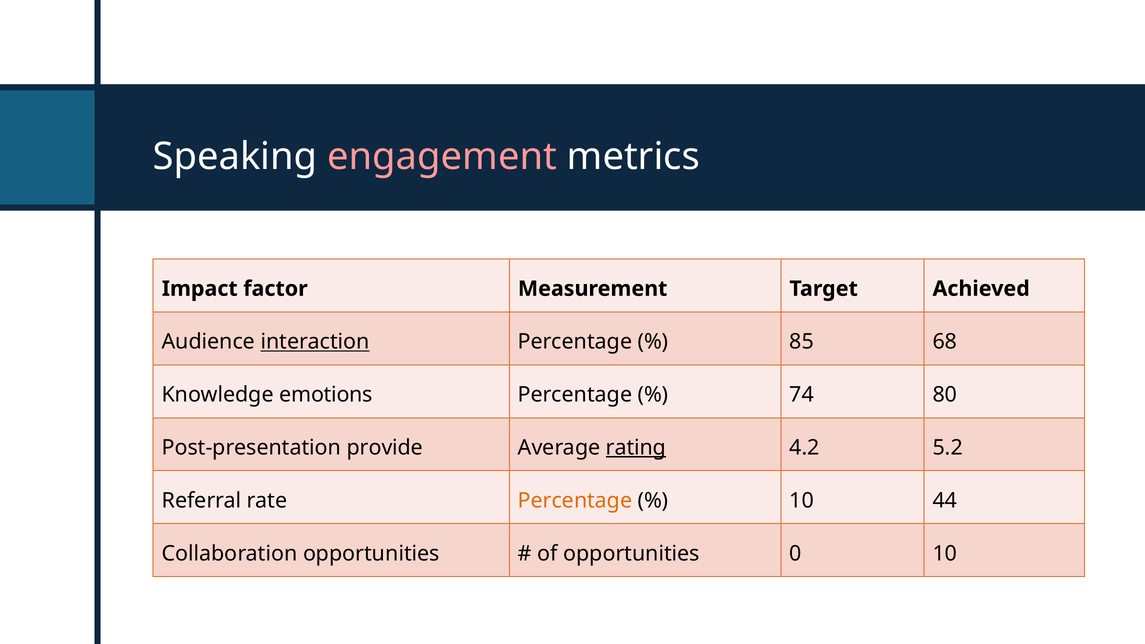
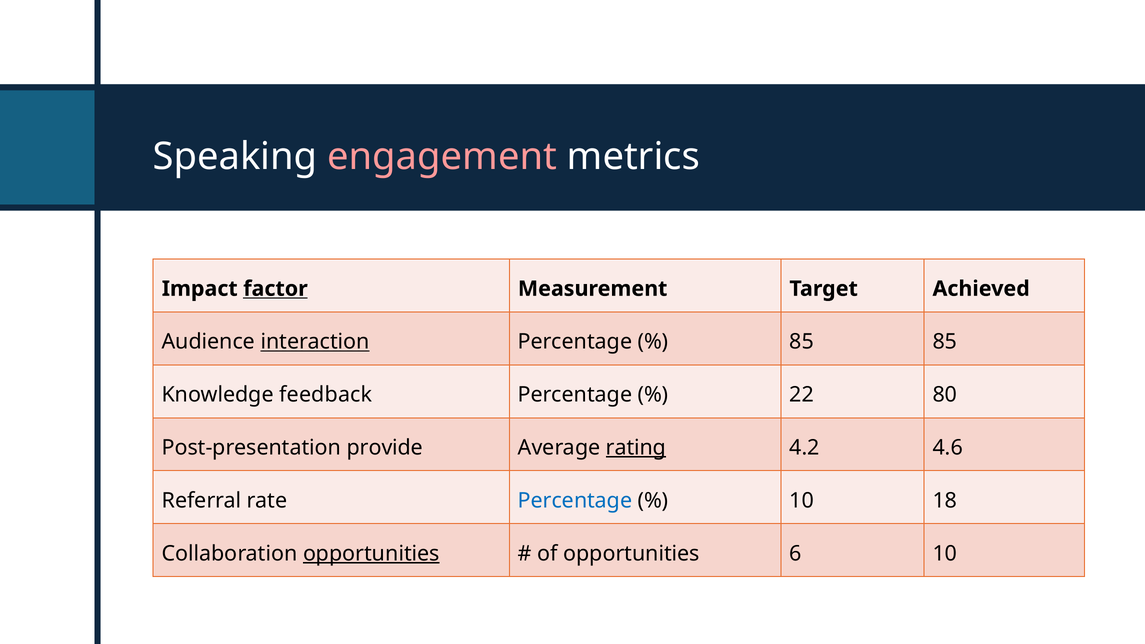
factor underline: none -> present (275, 289)
85 68: 68 -> 85 (945, 342)
emotions: emotions -> feedback (326, 395)
74: 74 -> 22 (802, 395)
5.2: 5.2 -> 4.6 (948, 448)
Percentage colour: orange -> blue (575, 501)
44: 44 -> 18 (945, 501)
opportunities underline: none -> present (371, 553)
0: 0 -> 6 (796, 553)
